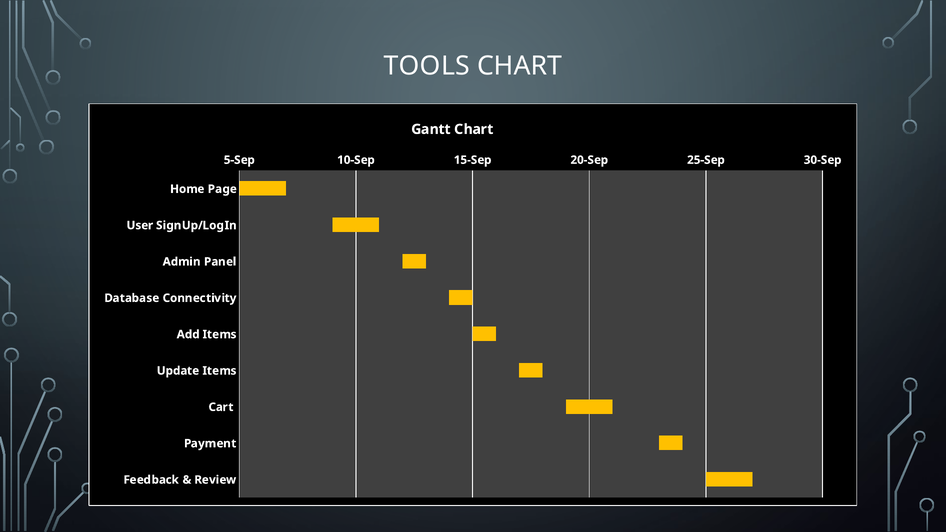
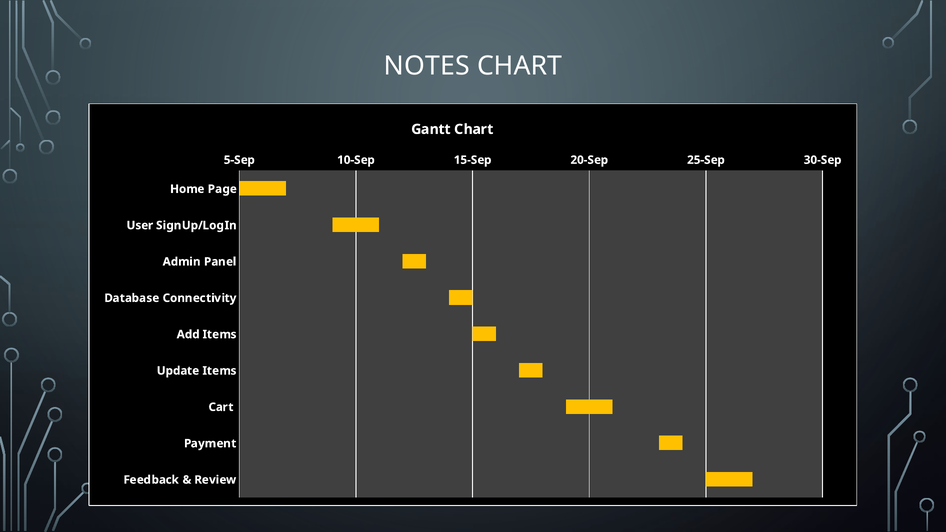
TOOLS: TOOLS -> NOTES (427, 66)
